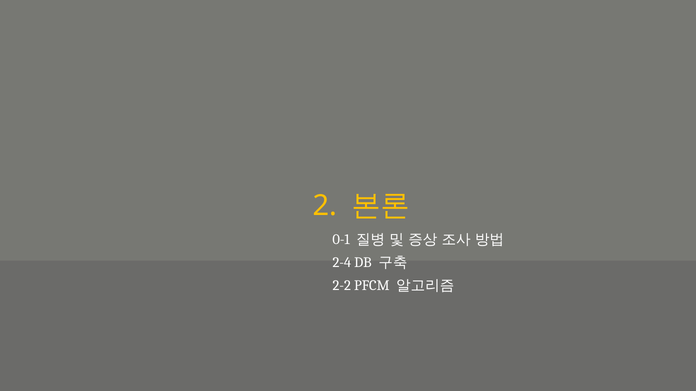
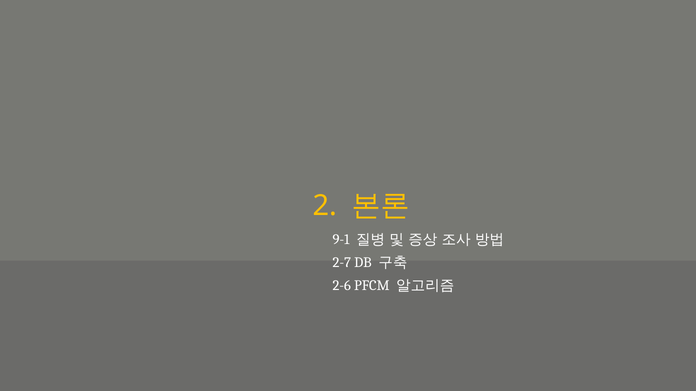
0-1: 0-1 -> 9-1 (341, 240)
2-4: 2-4 -> 2-7 (342, 263)
2-2: 2-2 -> 2-6 (342, 286)
